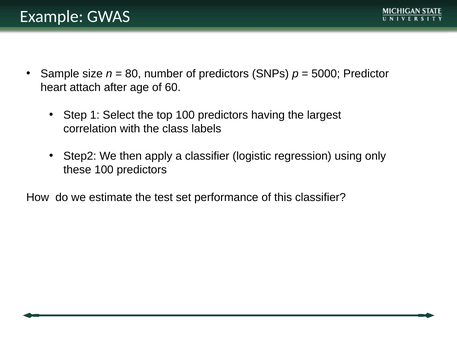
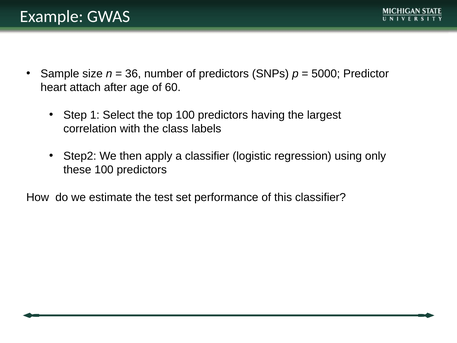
80: 80 -> 36 (133, 74)
